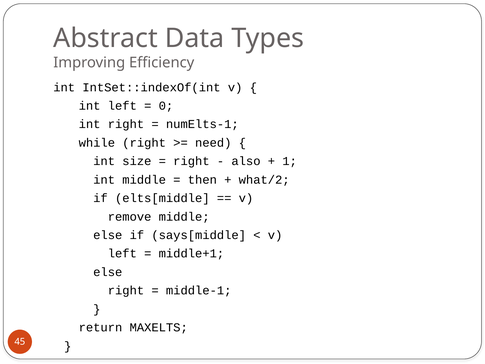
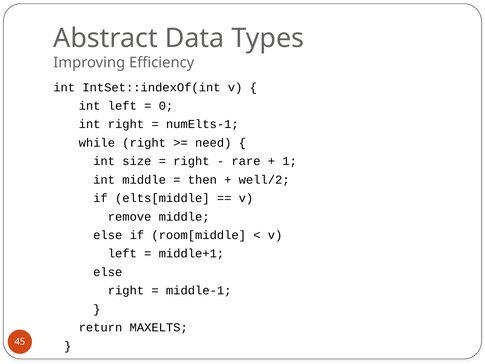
also: also -> rare (246, 161)
what/2: what/2 -> well/2 (264, 180)
says[middle: says[middle -> room[middle (199, 235)
